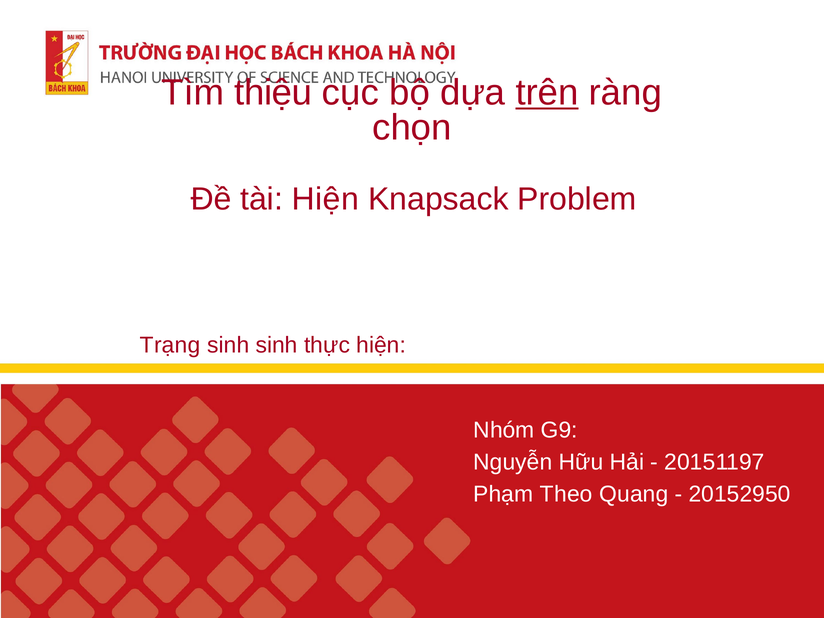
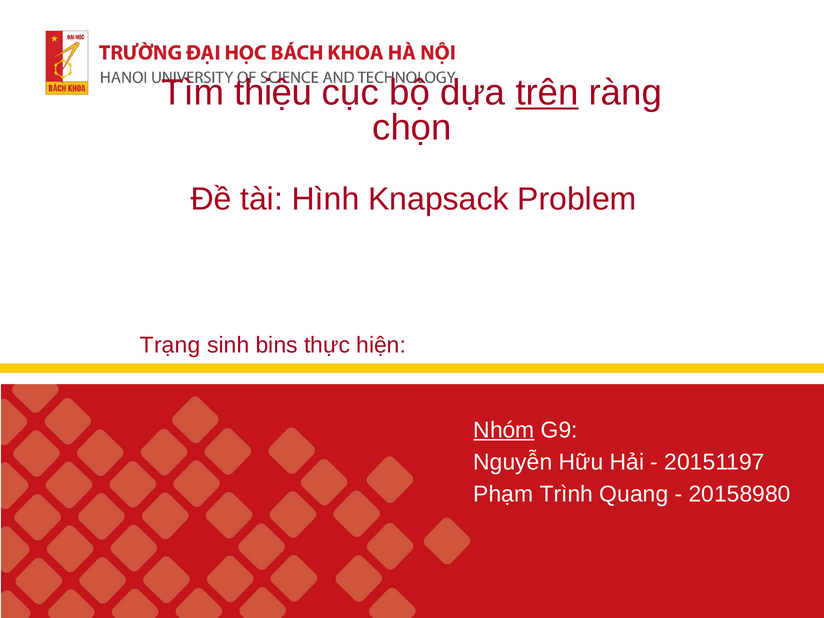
tài Hiện: Hiện -> Hình (326, 199)
sinh sinh: sinh -> bins (277, 345)
Nhóm underline: none -> present (504, 430)
Theo: Theo -> Trình (566, 494)
20152950: 20152950 -> 20158980 (740, 494)
